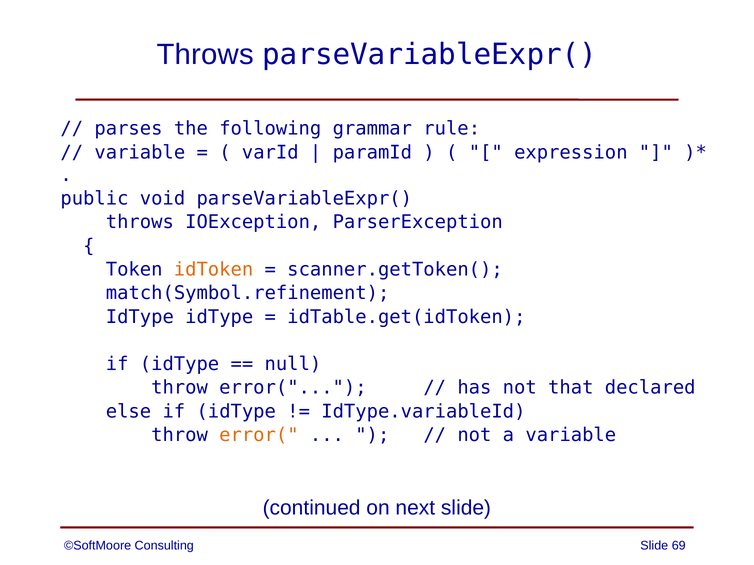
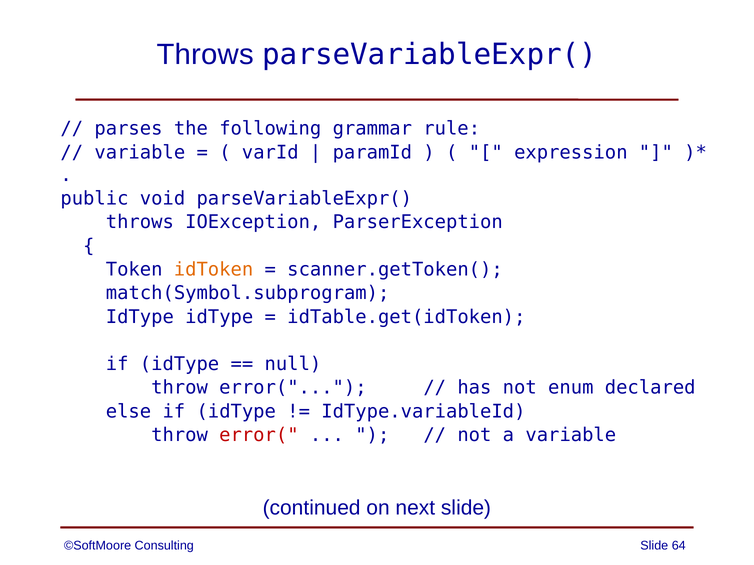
match(Symbol.refinement: match(Symbol.refinement -> match(Symbol.subprogram (248, 293)
that: that -> enum (571, 388)
error( colour: orange -> red (259, 435)
69: 69 -> 64 (679, 546)
